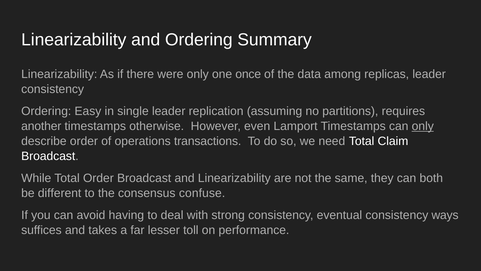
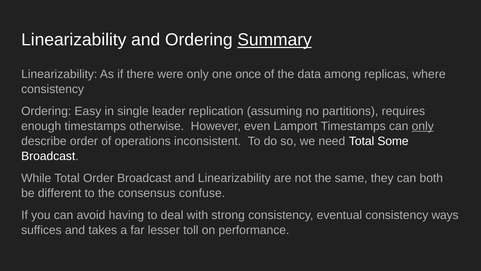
Summary underline: none -> present (275, 40)
replicas leader: leader -> where (429, 74)
another: another -> enough (41, 126)
transactions: transactions -> inconsistent (208, 141)
Claim: Claim -> Some (393, 141)
